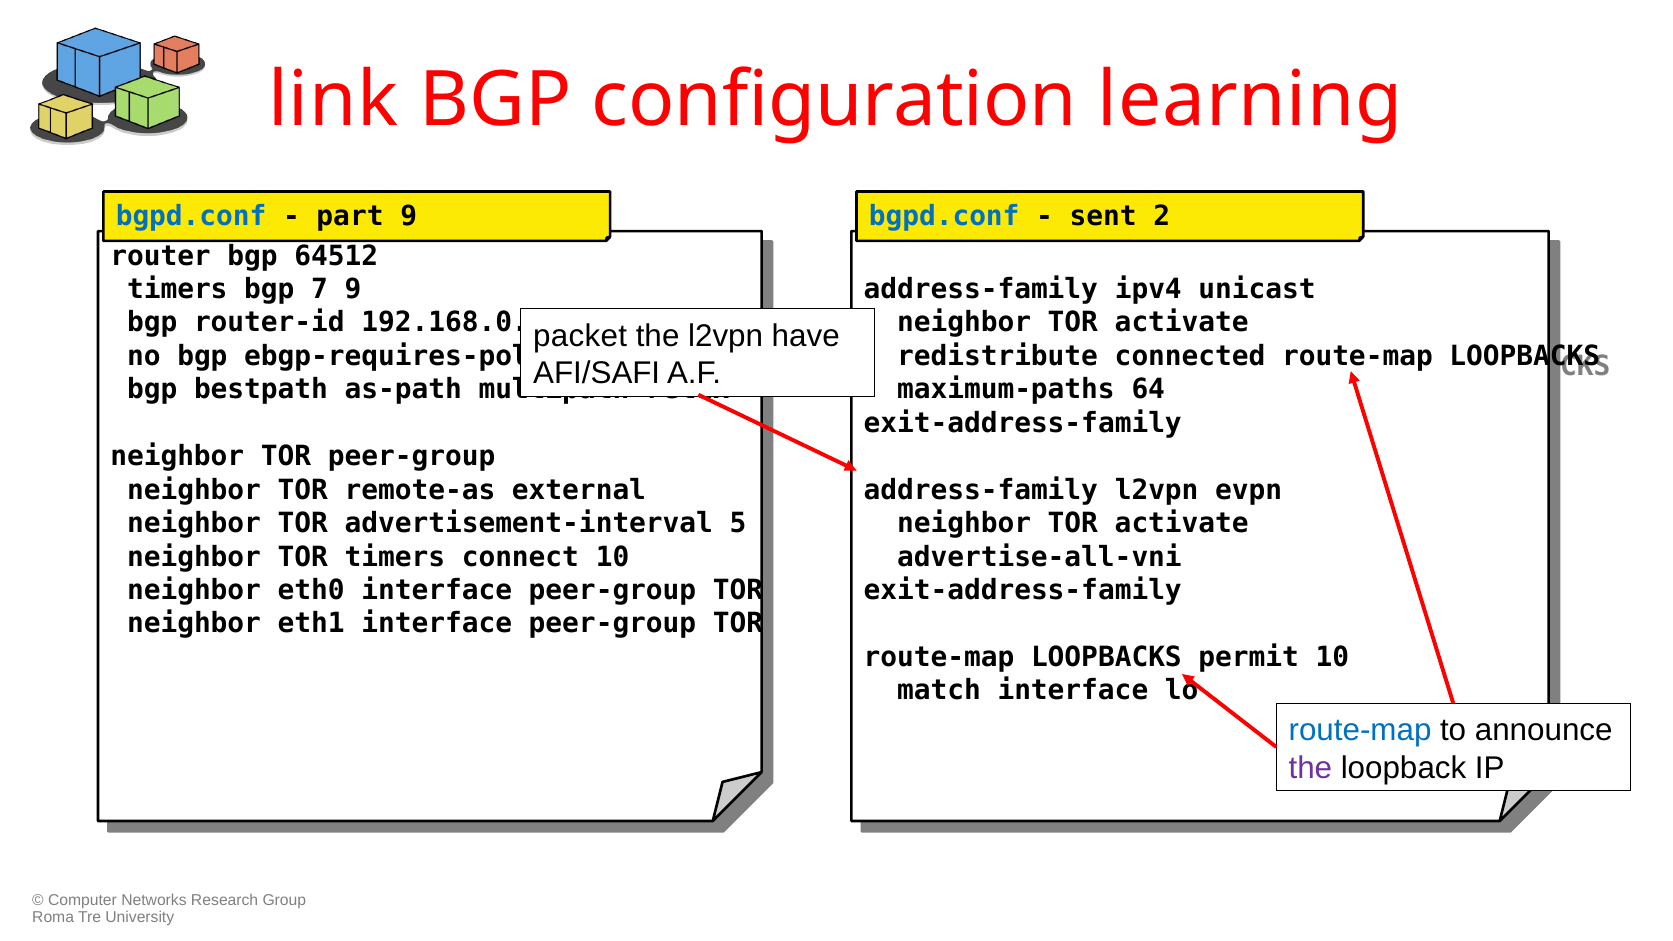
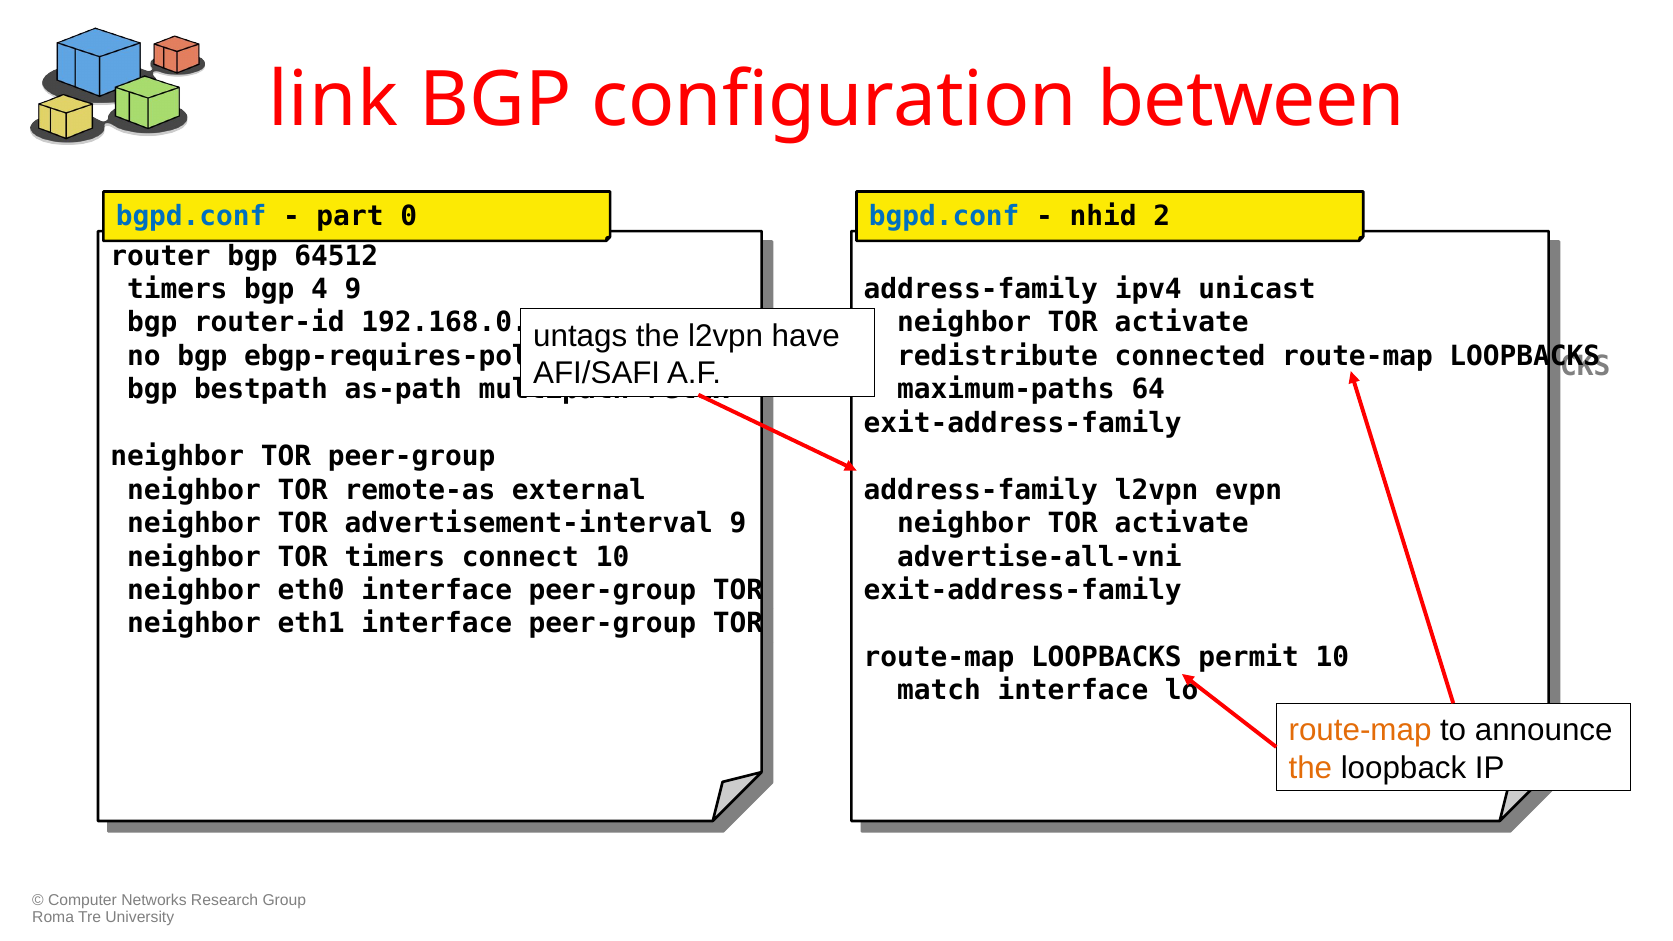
learning: learning -> between (1251, 100)
part 9: 9 -> 0 (409, 216)
sent: sent -> nhid (1103, 216)
7: 7 -> 4 (319, 289)
packet: packet -> untags (580, 336)
5: 5 -> 9 (738, 523)
route-map colour: blue -> orange (1360, 730)
the colour: purple -> orange (1310, 768)
